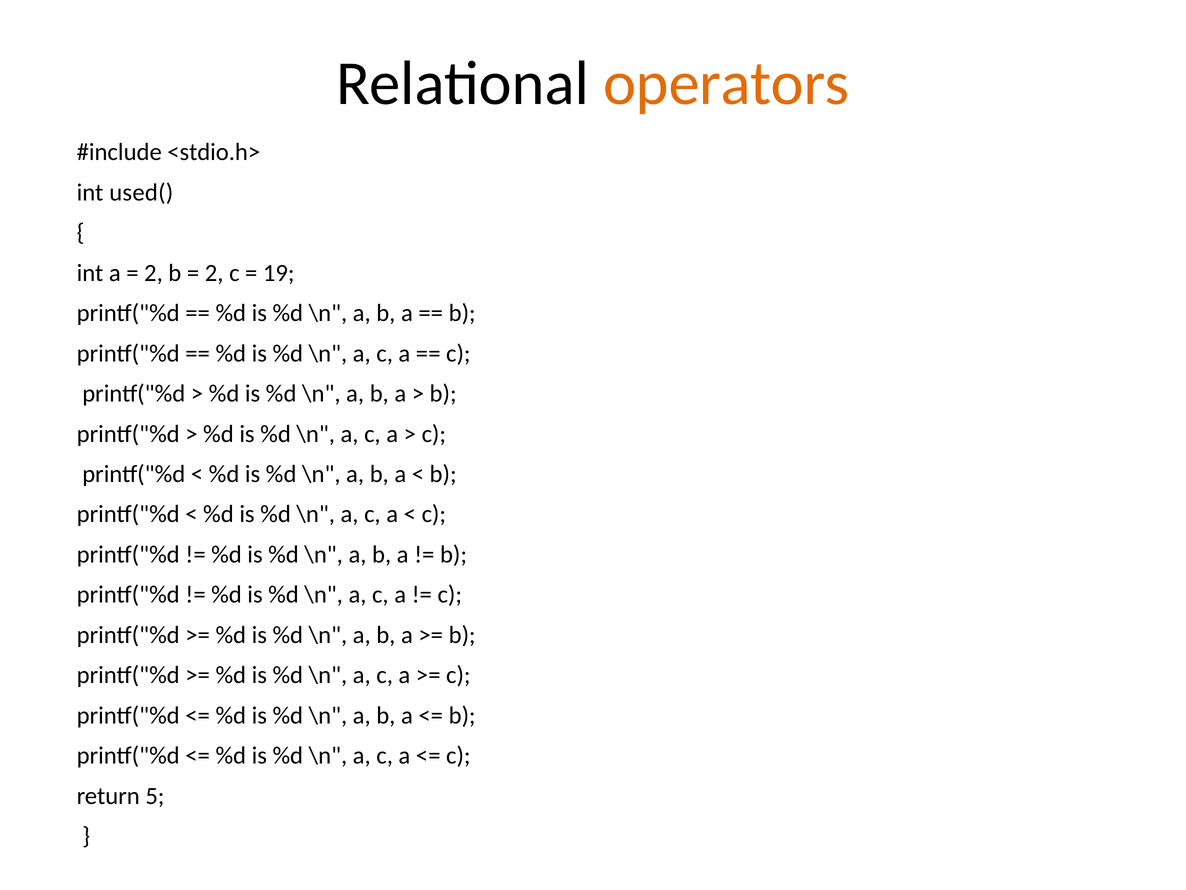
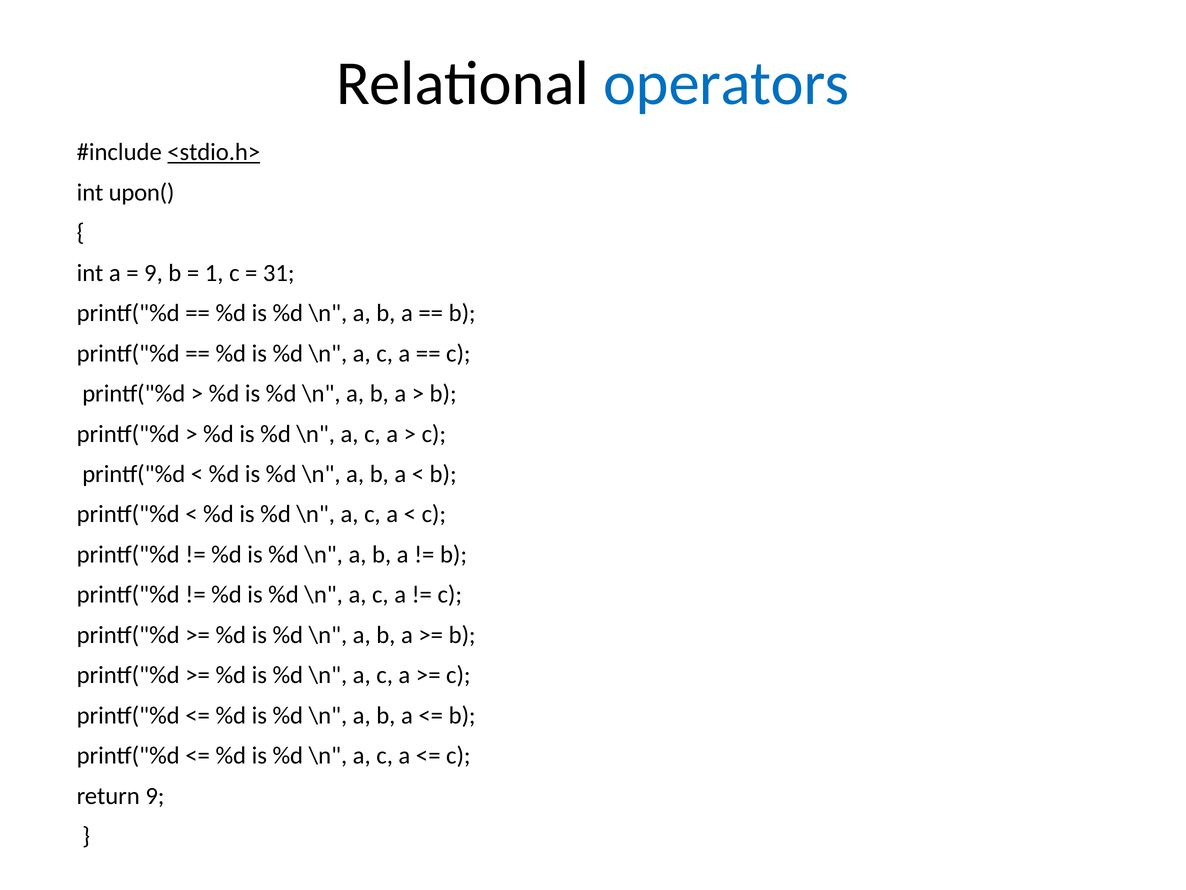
operators colour: orange -> blue (726, 83)
<stdio.h> underline: none -> present (214, 152)
used(: used( -> upon( (142, 192)
2: 2 -> 9 (153, 273)
2: 2 -> 1 (214, 273)
19: 19 -> 31 (279, 273)
return 5: 5 -> 9 (155, 795)
